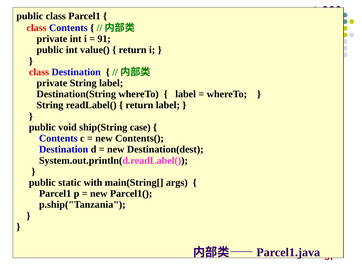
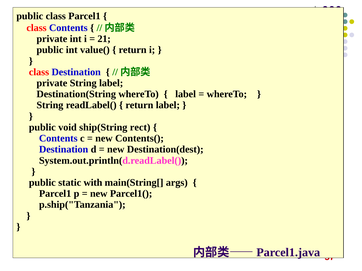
91: 91 -> 21 (104, 39)
case: case -> rect (140, 128)
